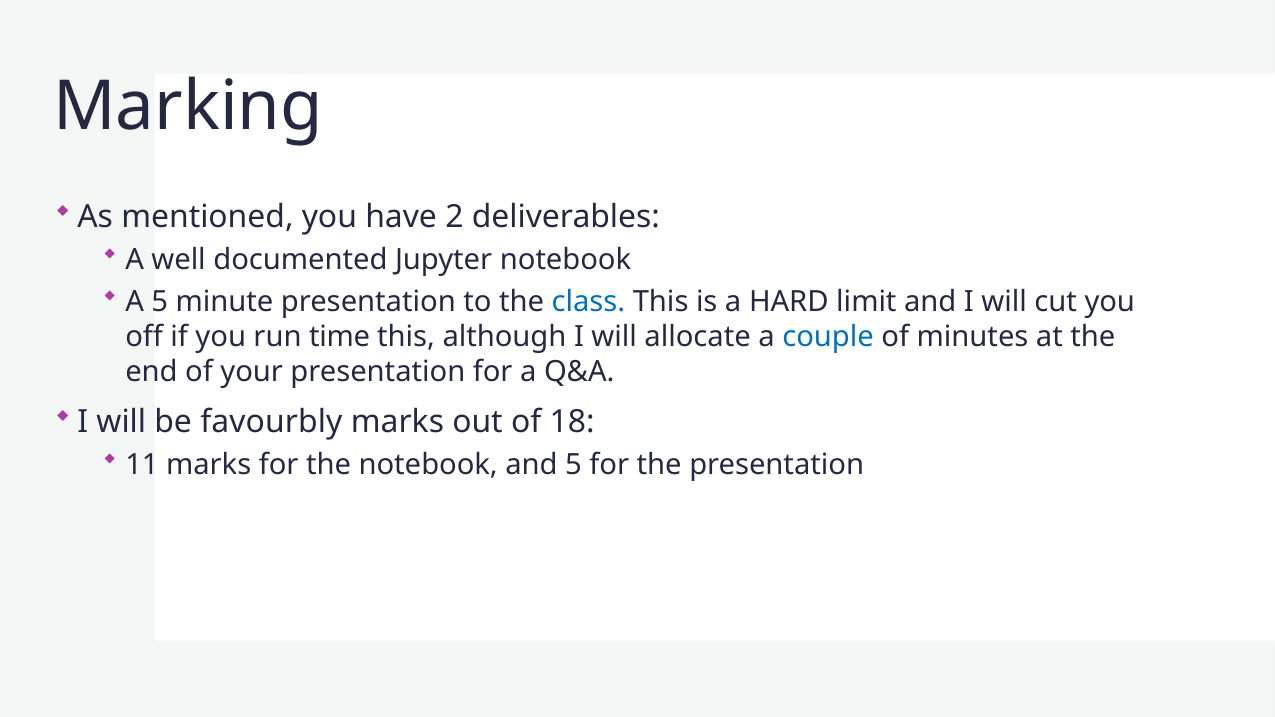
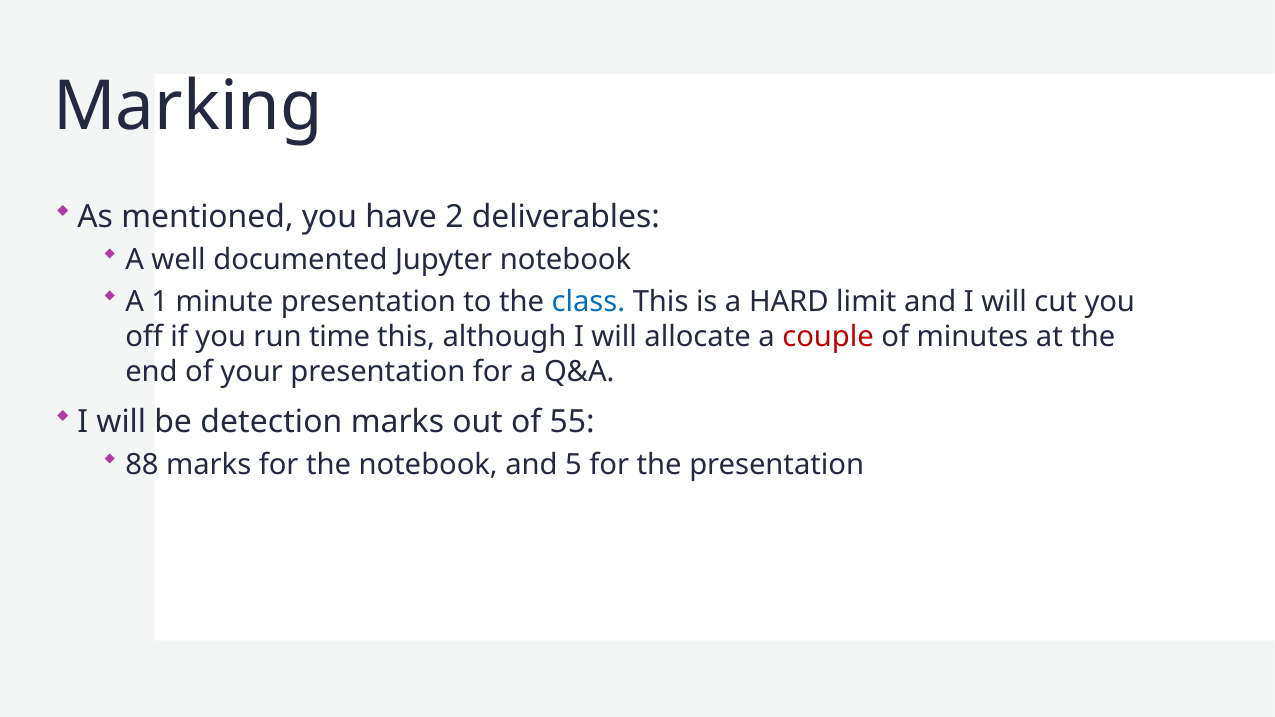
A 5: 5 -> 1 (160, 302)
couple colour: blue -> red (828, 337)
favourbly: favourbly -> detection (271, 422)
18: 18 -> 55 (572, 422)
11: 11 -> 88 (142, 465)
